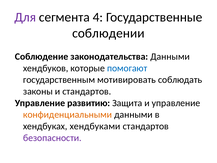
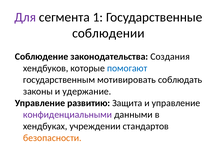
4: 4 -> 1 (98, 17)
законодательства Данными: Данными -> Создания (170, 56)
и стандартов: стандартов -> удержание (87, 91)
конфиденциальными colour: orange -> purple (68, 114)
хендбуками: хендбуками -> учреждении (95, 126)
безопасности colour: purple -> orange (52, 138)
